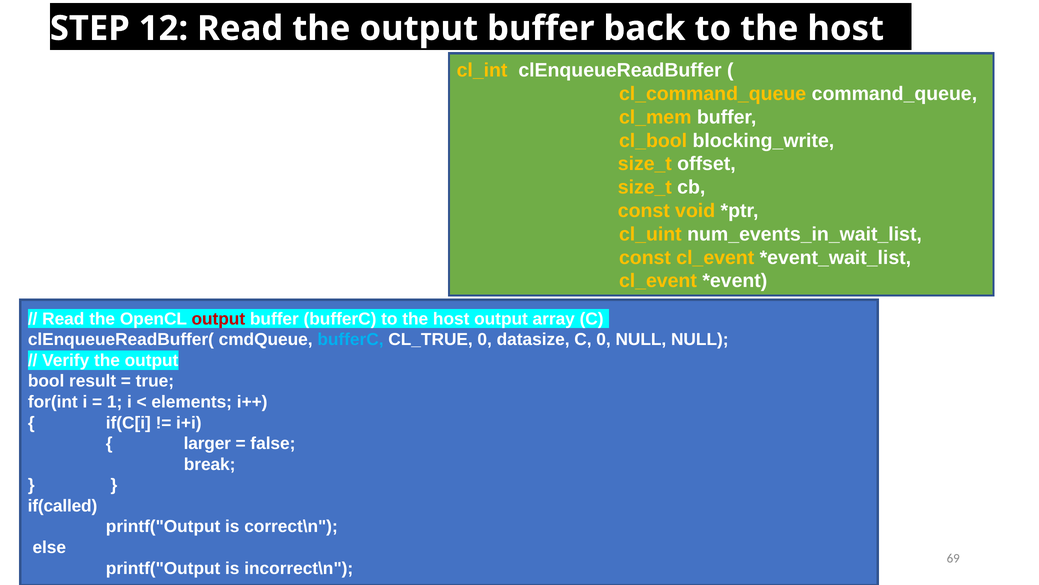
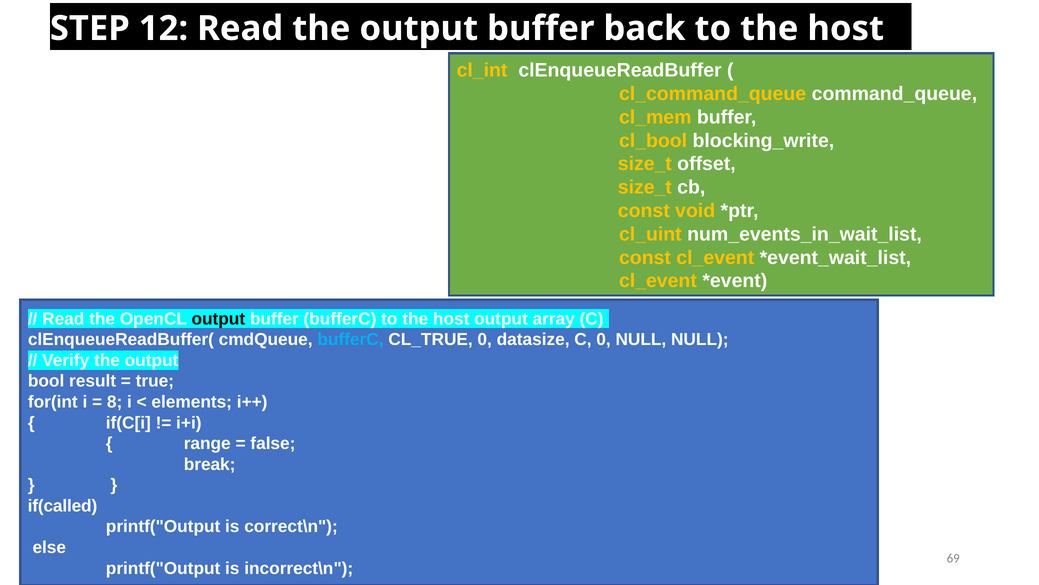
output colour: red -> black (218, 319)
1: 1 -> 8 (115, 402)
larger: larger -> range (207, 443)
